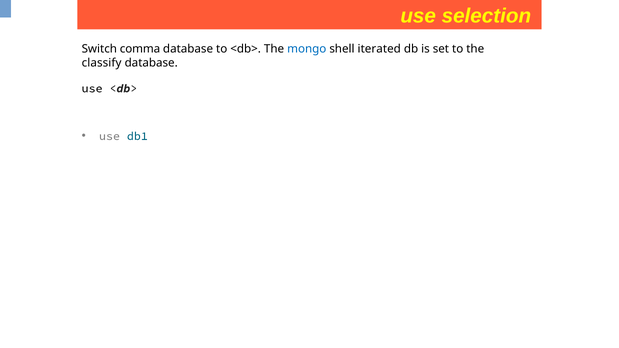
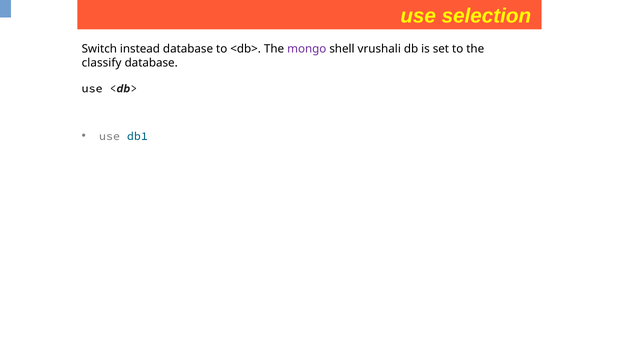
comma: comma -> instead (140, 49)
mongo colour: blue -> purple (307, 49)
iterated: iterated -> vrushali (379, 49)
